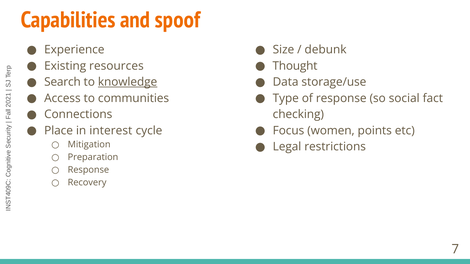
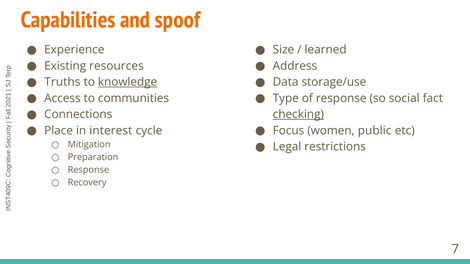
debunk: debunk -> learned (326, 50)
Thought: Thought -> Address (295, 66)
Search: Search -> Truths (62, 82)
checking underline: none -> present (298, 115)
points: points -> public (375, 131)
